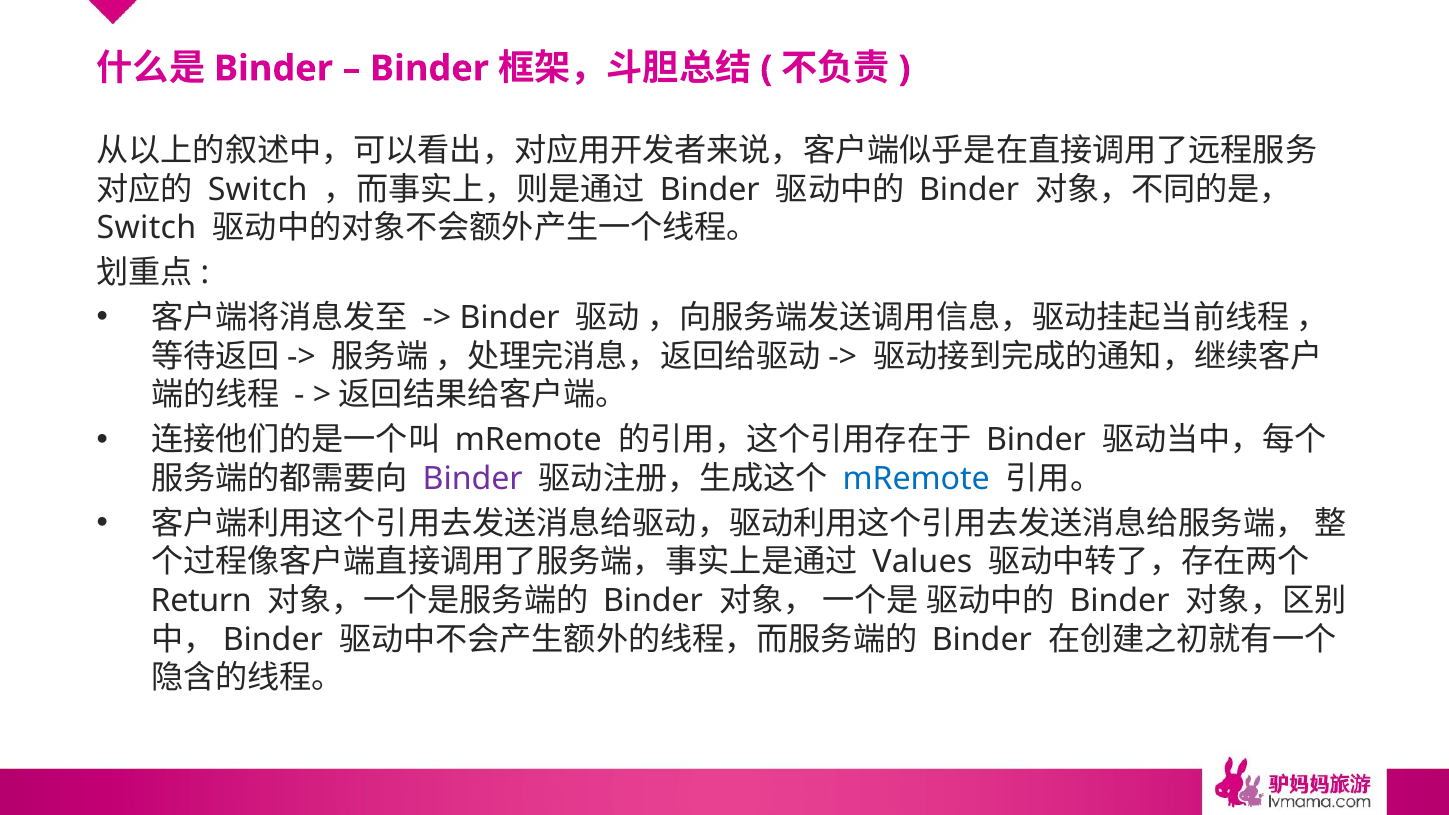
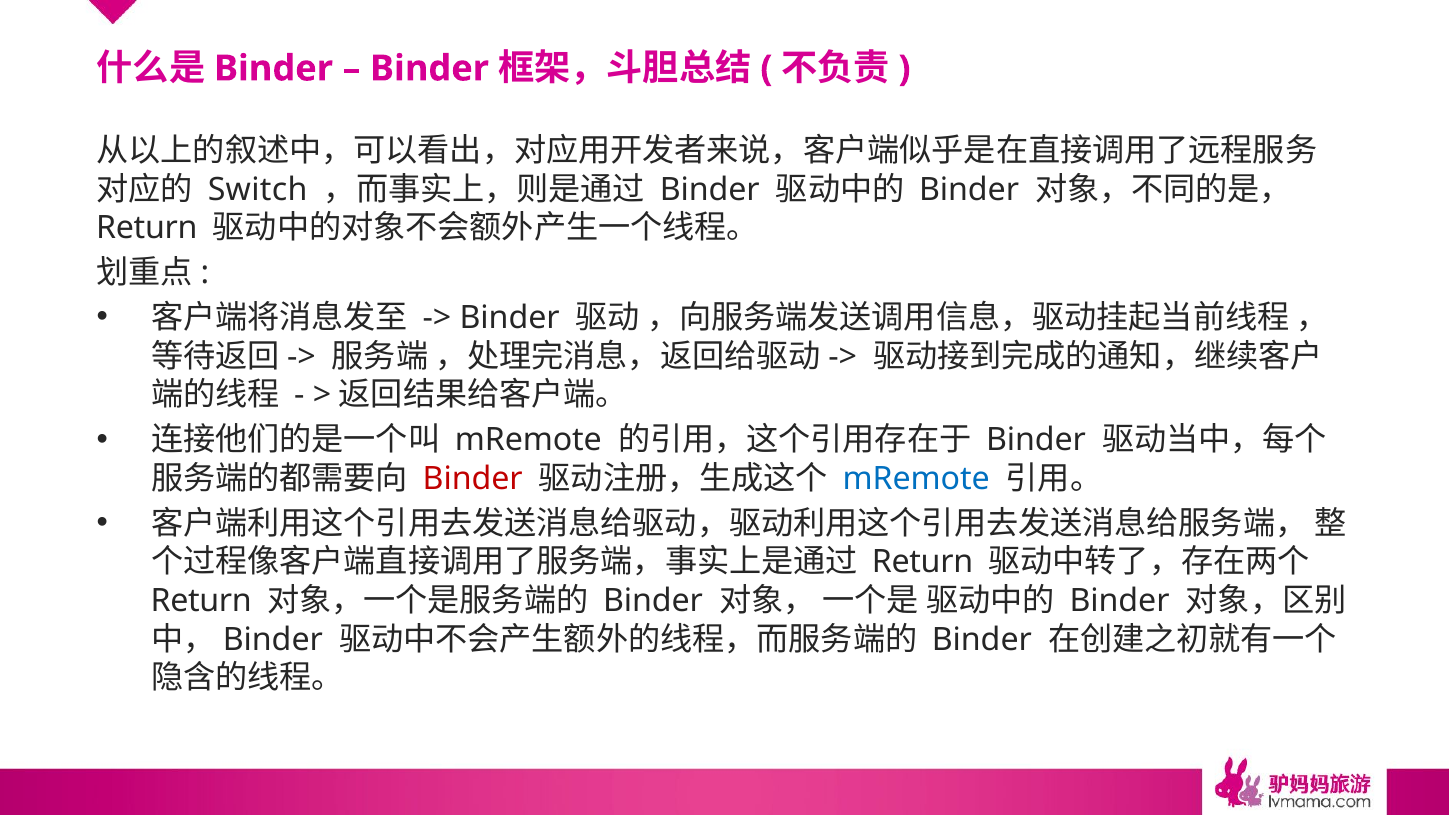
Switch: Switch -> Return (147, 228)
Binder colour: purple -> red (473, 479)
Values: Values -> Return (923, 562)
